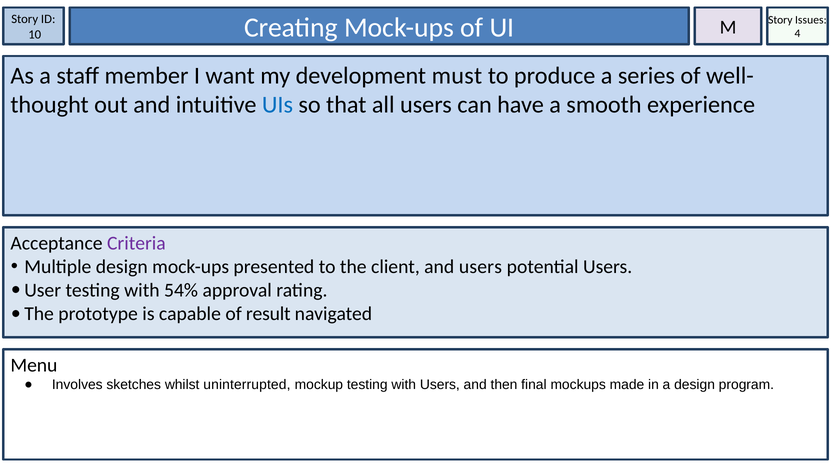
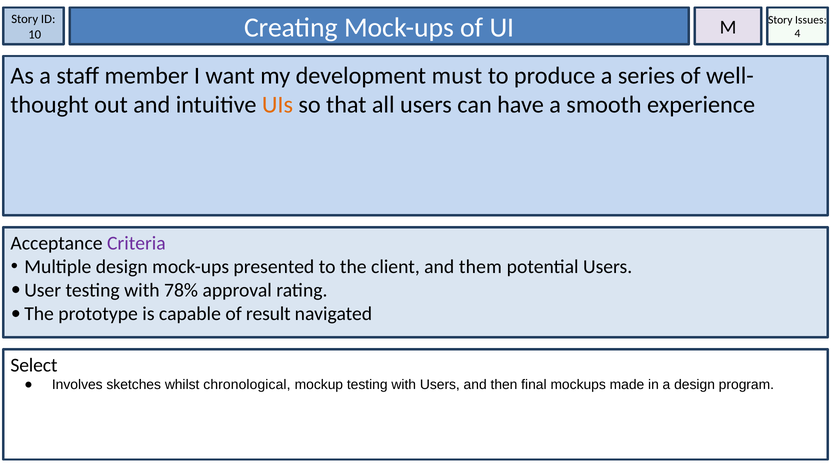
UIs colour: blue -> orange (277, 105)
and users: users -> them (480, 267)
54%: 54% -> 78% (181, 290)
Menu: Menu -> Select (34, 366)
uninterrupted: uninterrupted -> chronological (247, 385)
